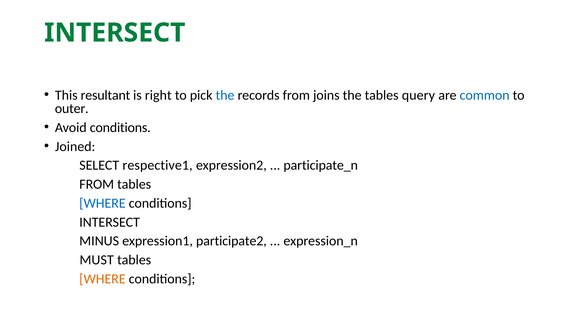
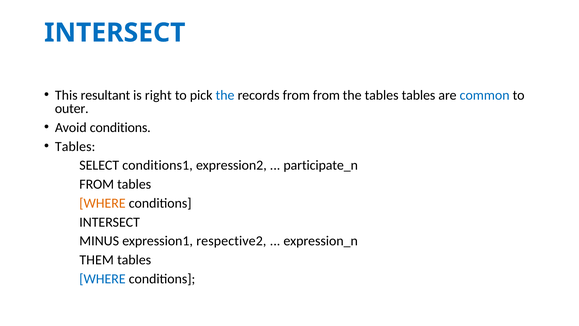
INTERSECT colour: green -> blue (115, 33)
from joins: joins -> from (326, 95)
tables query: query -> tables (419, 95)
Joined: Joined -> Tables (75, 146)
respective1: respective1 -> conditions1 (158, 165)
WHERE colour: blue -> orange (102, 203)
participate2: participate2 -> respective2 (231, 241)
MUST: MUST -> THEM (97, 260)
WHERE colour: orange -> blue (102, 279)
